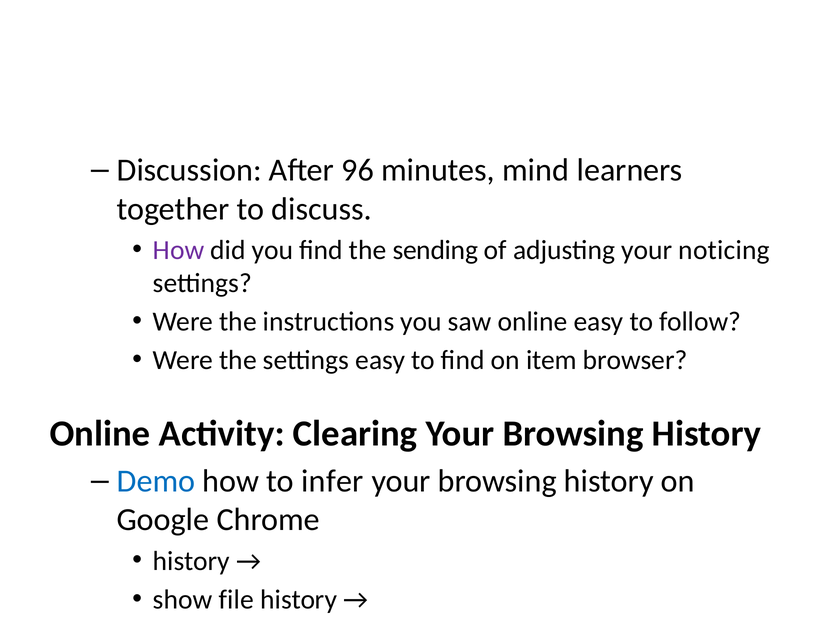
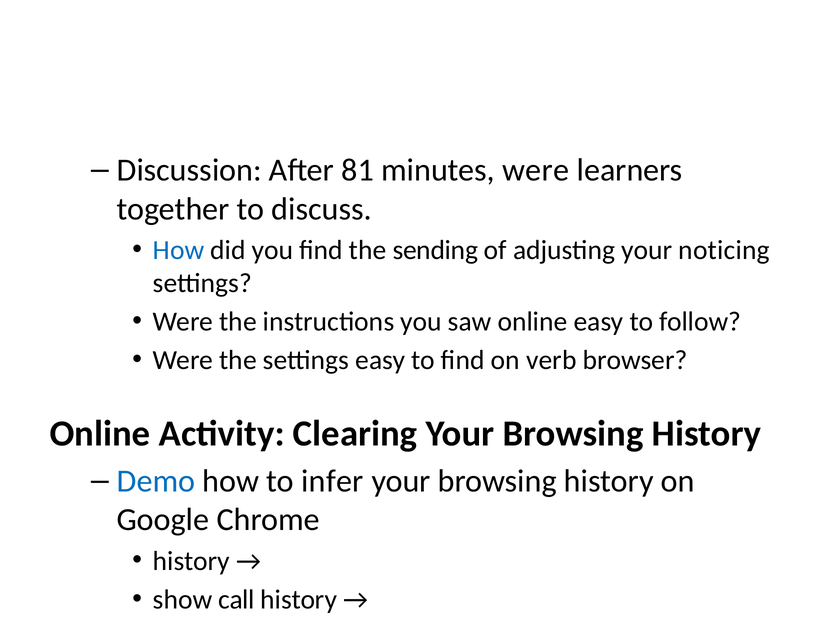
96: 96 -> 81 (358, 170)
minutes mind: mind -> were (536, 170)
How colour: purple -> blue (179, 250)
item: item -> verb (551, 360)
file: file -> call (236, 600)
